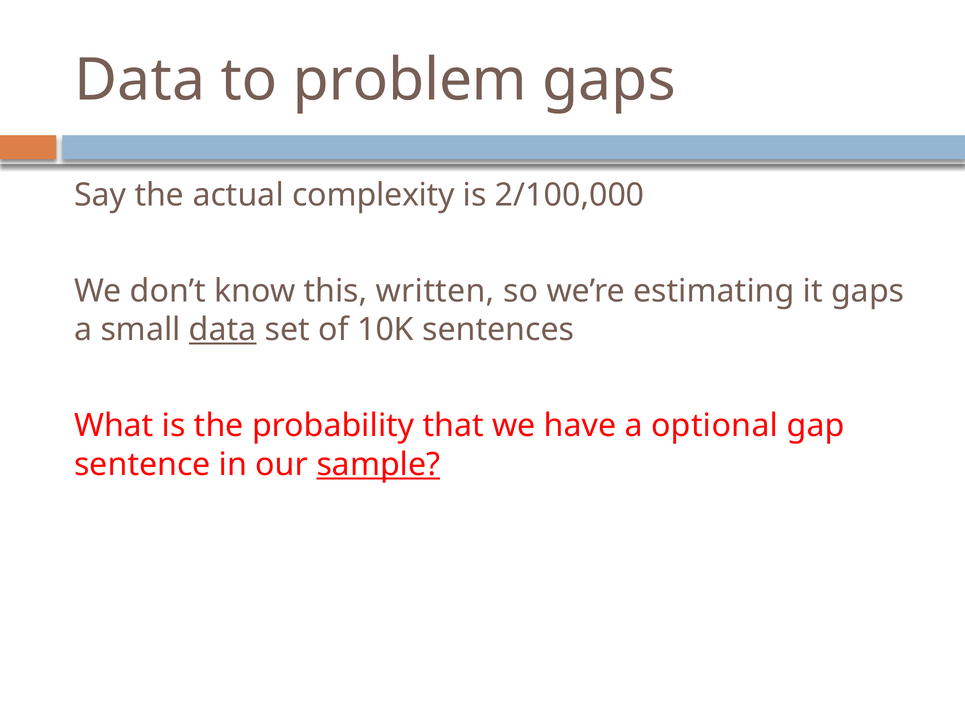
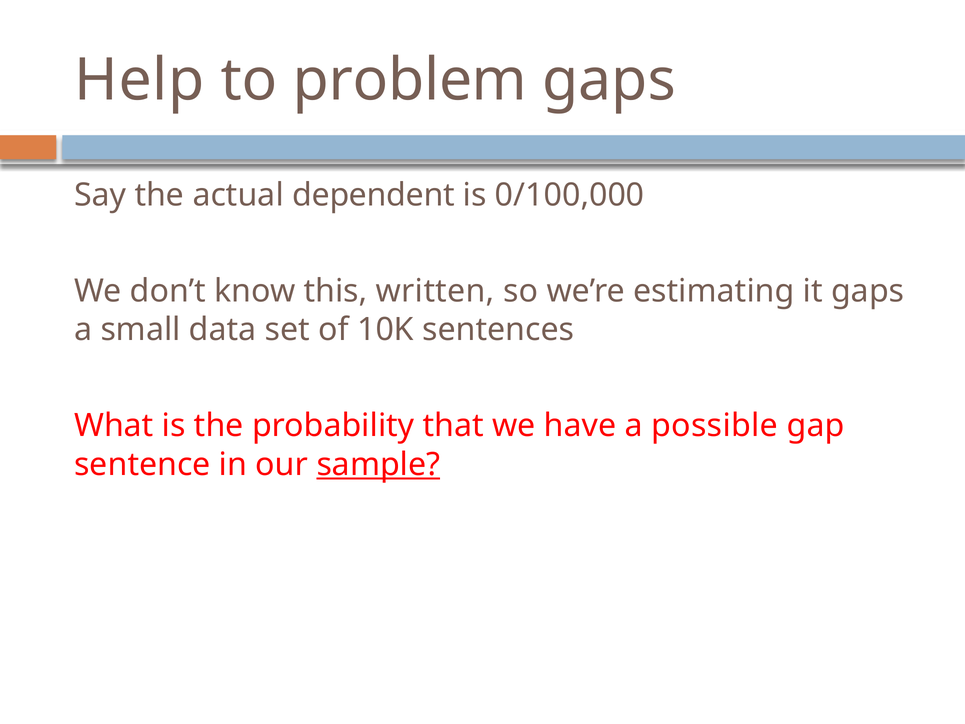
Data: Data -> Help (139, 80)
complexity: complexity -> dependent (374, 195)
2/100,000: 2/100,000 -> 0/100,000 (570, 195)
data underline: present -> none (223, 330)
optional: optional -> possible (715, 426)
